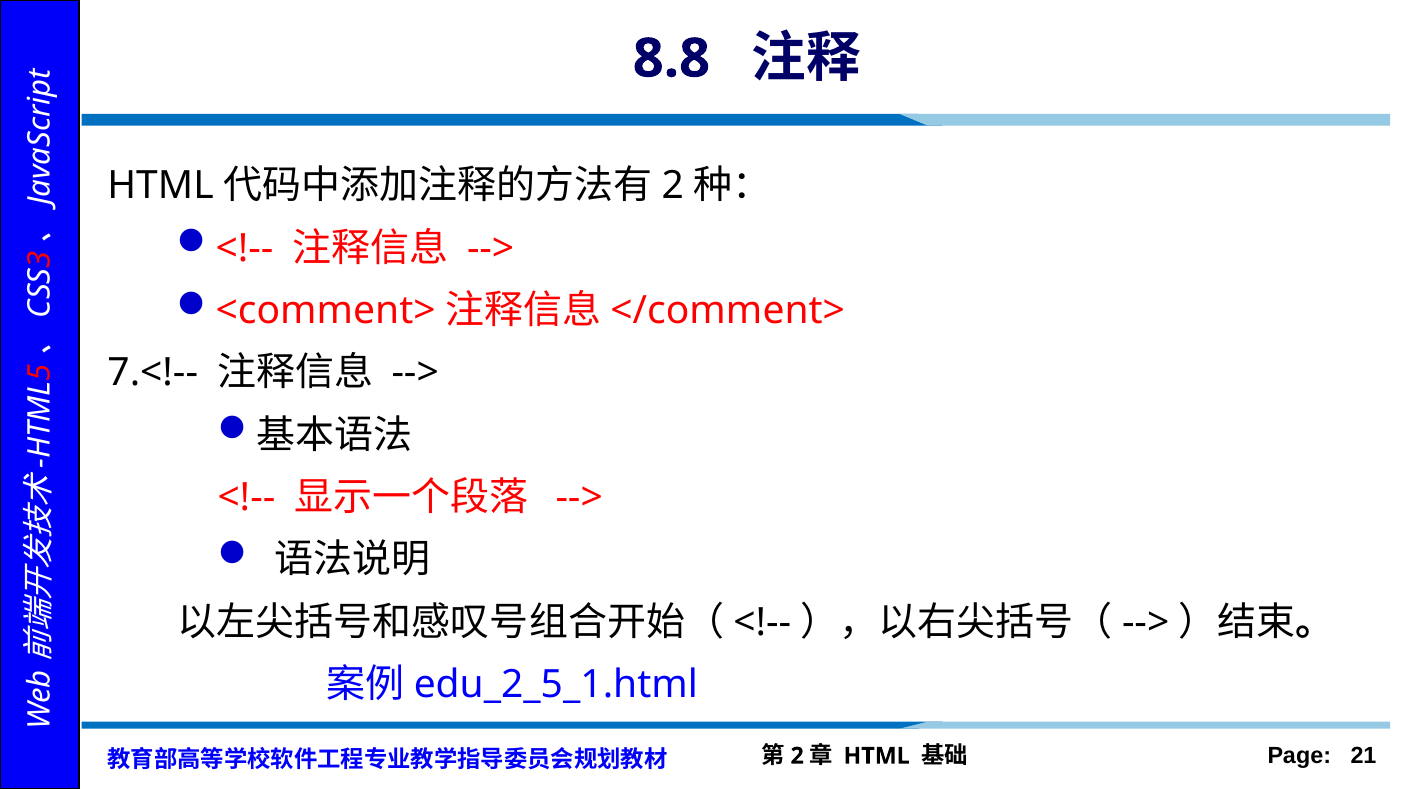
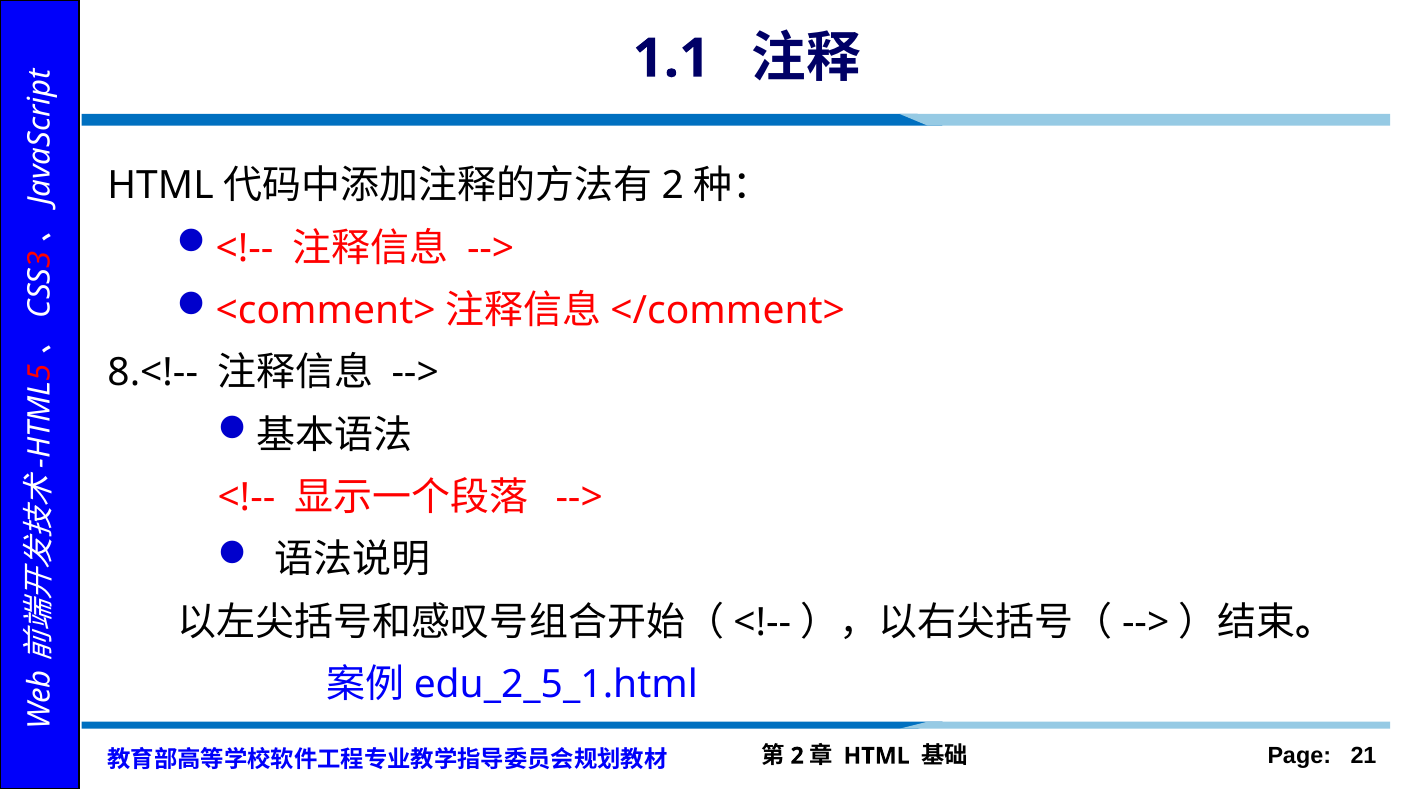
8.8: 8.8 -> 1.1 (671, 59)
7.<!--: 7.<!-- -> 8.<!-- (153, 373)
